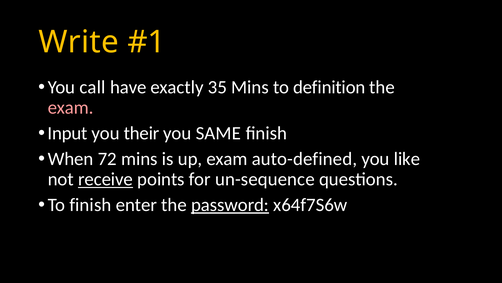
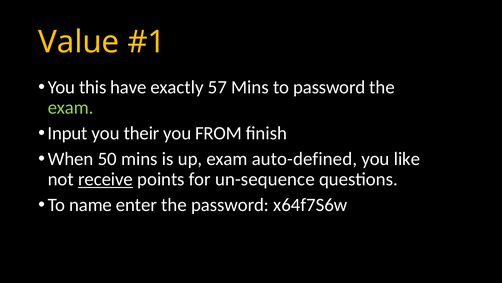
Write: Write -> Value (79, 42)
call: call -> this (93, 87)
35: 35 -> 57 (217, 87)
to definition: definition -> password (329, 87)
exam colour: pink -> light green (71, 107)
SAME: SAME -> FROM (219, 133)
72: 72 -> 50 (107, 159)
To finish: finish -> name (91, 204)
password underline: present -> none (230, 204)
